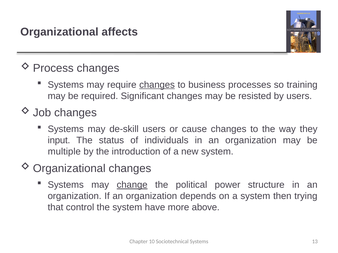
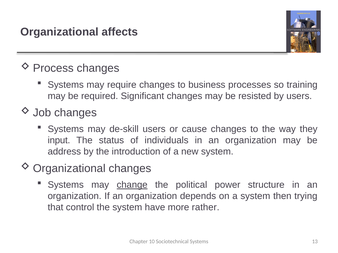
changes underline: present -> none (157, 85)
multiple: multiple -> address (64, 152)
above: above -> rather (206, 208)
